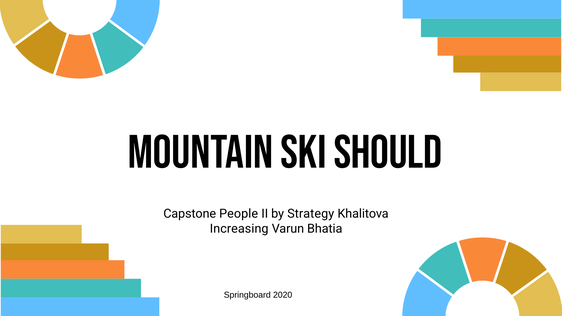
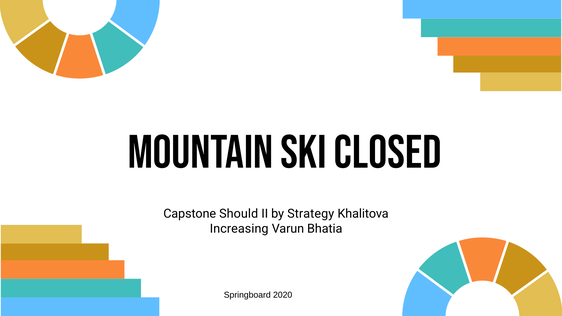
Should: Should -> Closed (388, 152)
People: People -> Should (239, 214)
